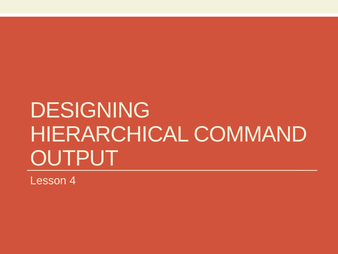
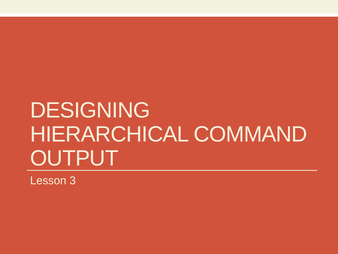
4: 4 -> 3 (73, 180)
